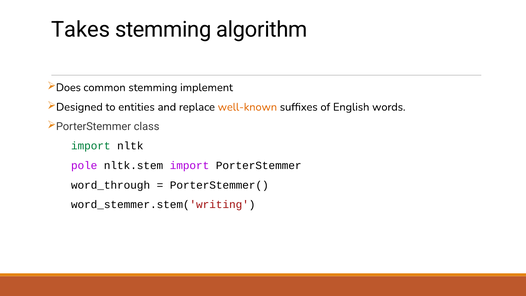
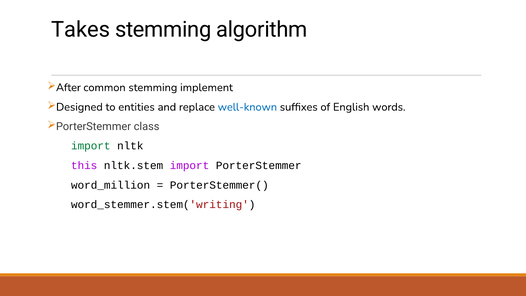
Does: Does -> After (68, 87)
well-known colour: orange -> blue (247, 107)
pole: pole -> this (84, 165)
word_through: word_through -> word_million (111, 185)
